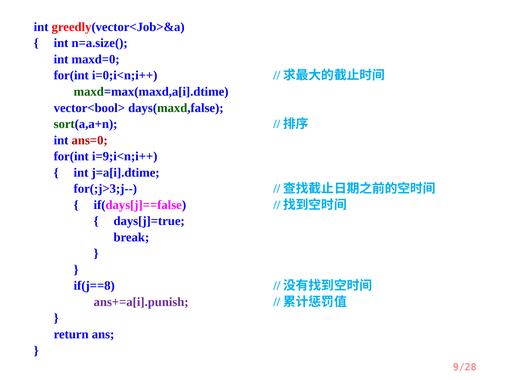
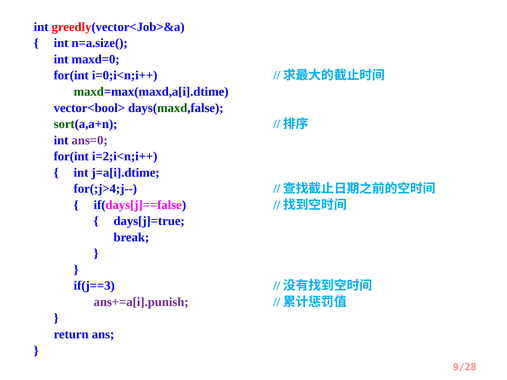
ans=0 colour: red -> purple (90, 140)
i=9;i<n;i++: i=9;i<n;i++ -> i=2;i<n;i++ (125, 156)
for(;j>3;j--: for(;j>3;j-- -> for(;j>4;j-- (105, 189)
if(j==8: if(j==8 -> if(j==3 (94, 286)
